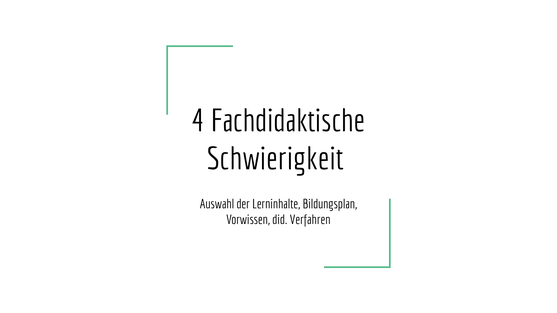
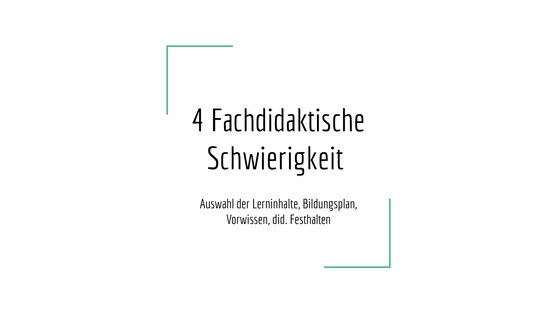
Verfahren: Verfahren -> Festhalten (310, 220)
